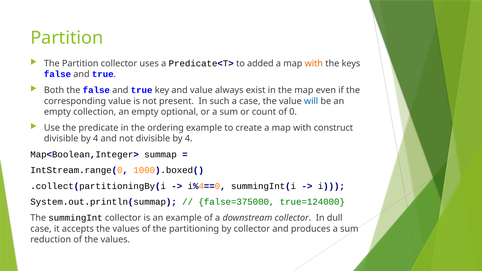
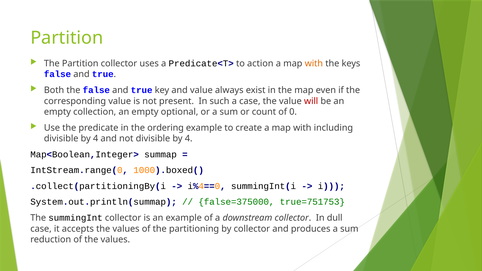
added: added -> action (260, 64)
will colour: blue -> red (311, 101)
construct: construct -> including (333, 128)
true=124000: true=124000 -> true=751753 (312, 202)
